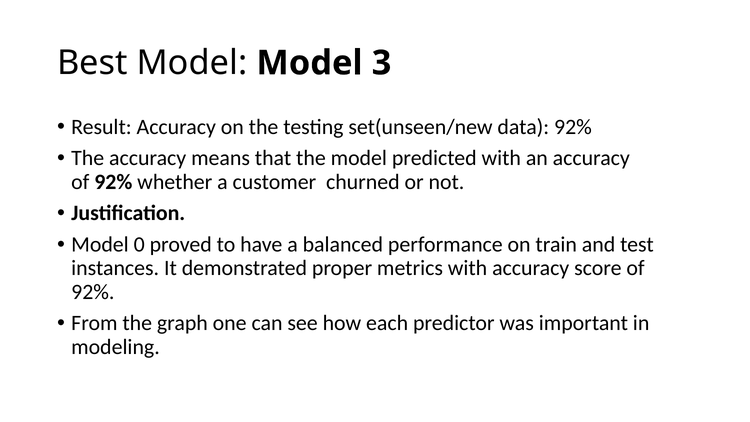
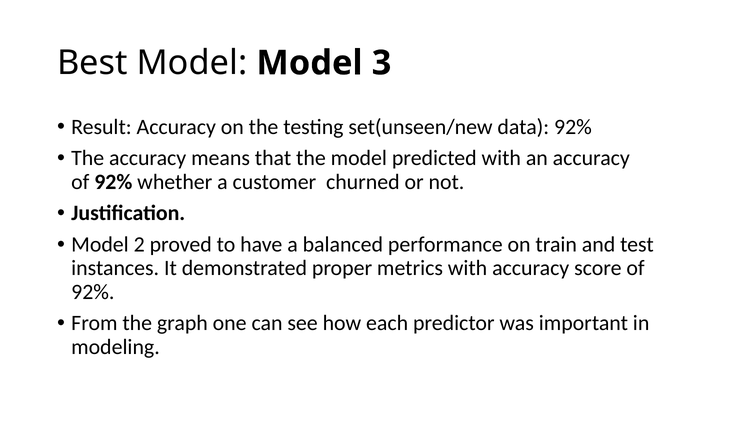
0: 0 -> 2 (139, 245)
